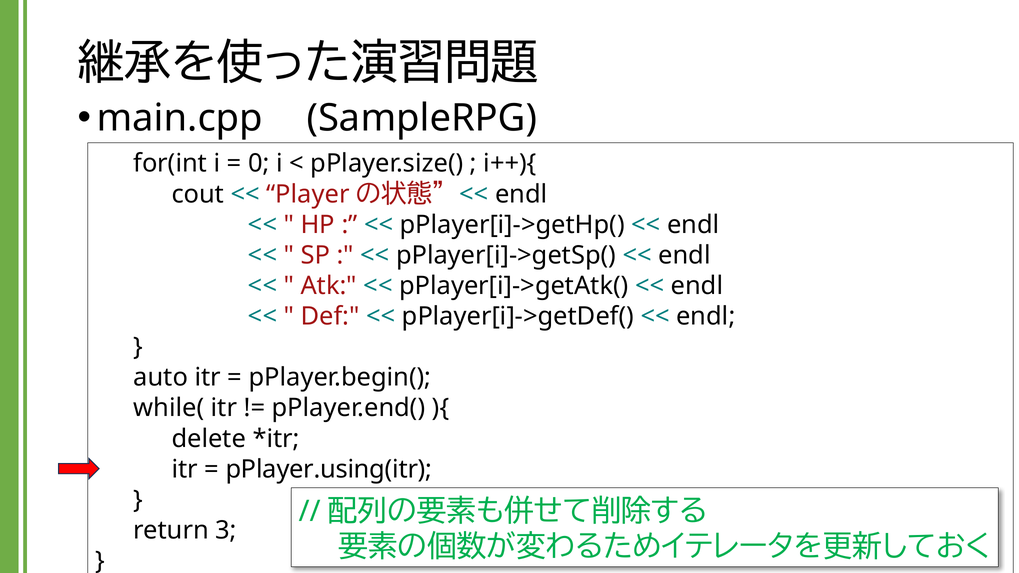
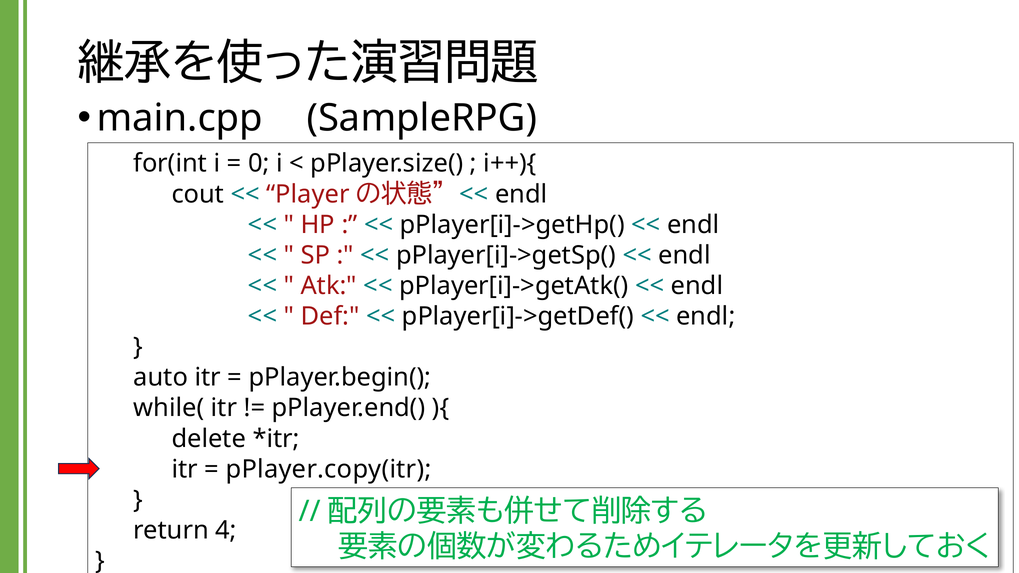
pPlayer.using(itr: pPlayer.using(itr -> pPlayer.copy(itr (329, 469)
3: 3 -> 4 (226, 530)
